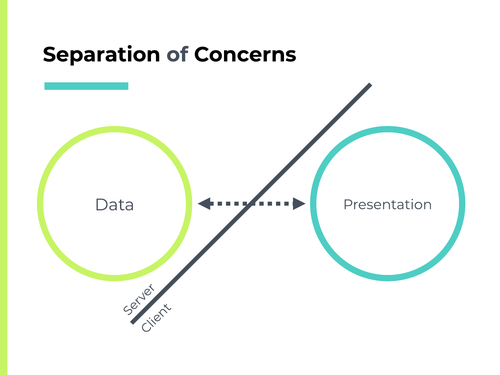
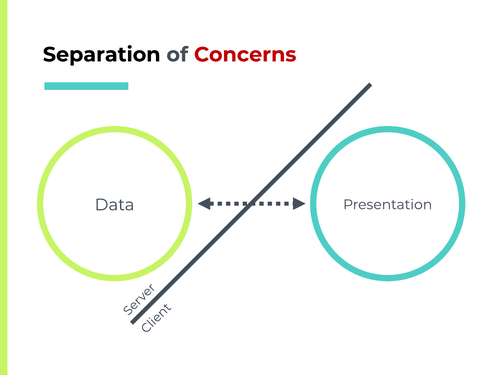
Concerns colour: black -> red (245, 55)
